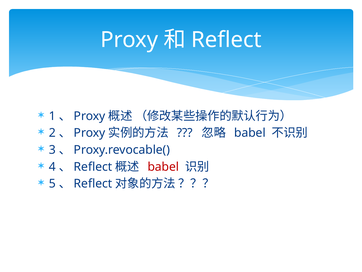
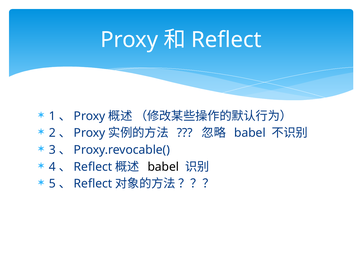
babel colour: red -> black (163, 166)
